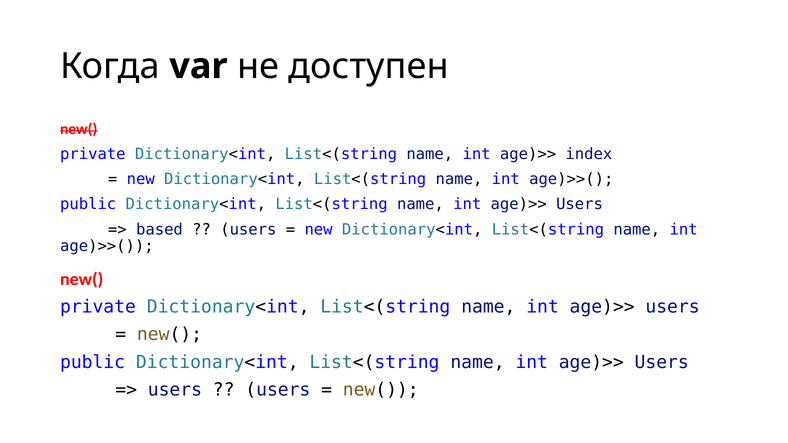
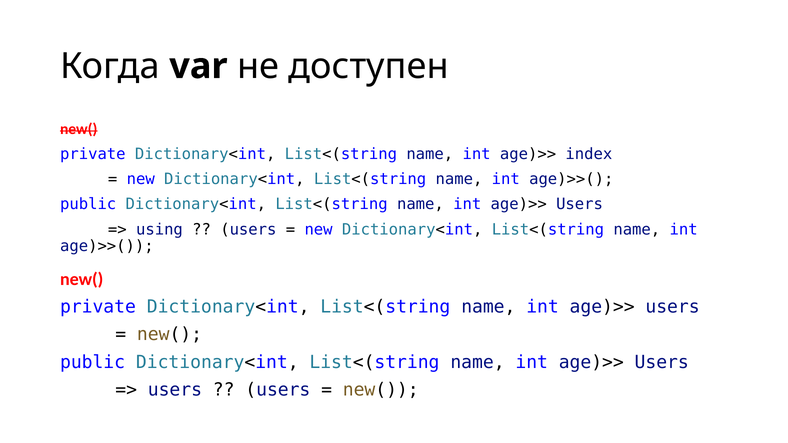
based: based -> using (159, 230)
